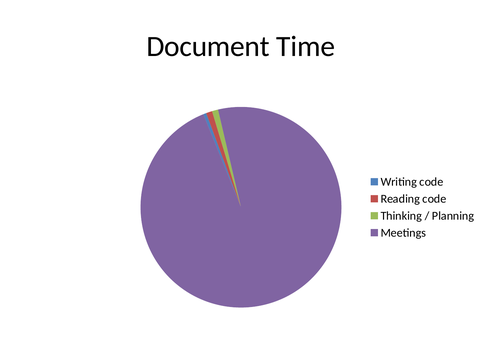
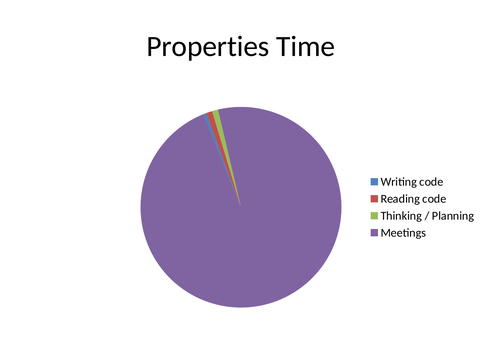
Document: Document -> Properties (208, 47)
